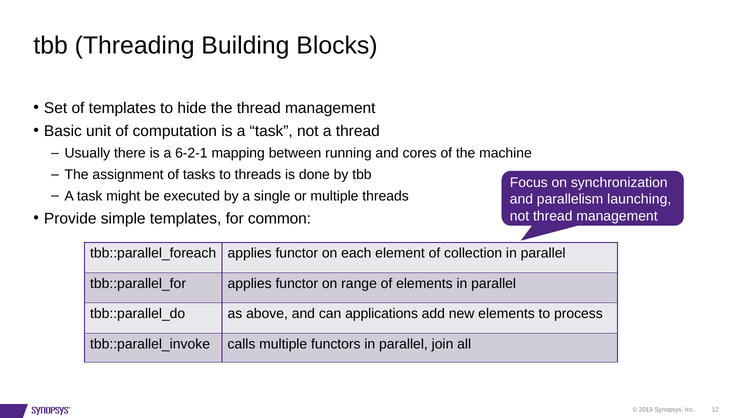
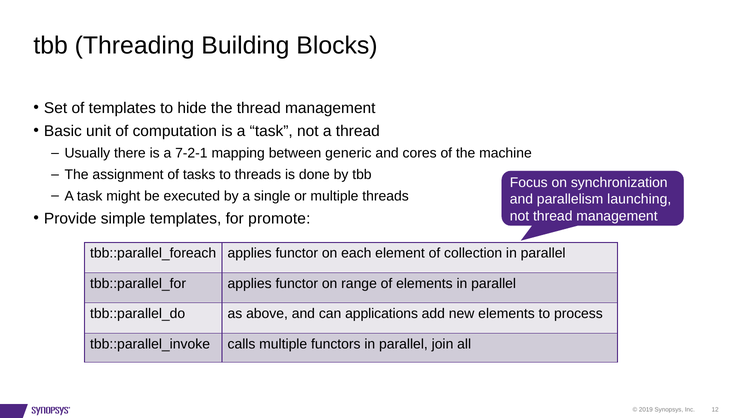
6-2-1: 6-2-1 -> 7-2-1 (191, 153)
running: running -> generic (348, 153)
common: common -> promote (279, 218)
